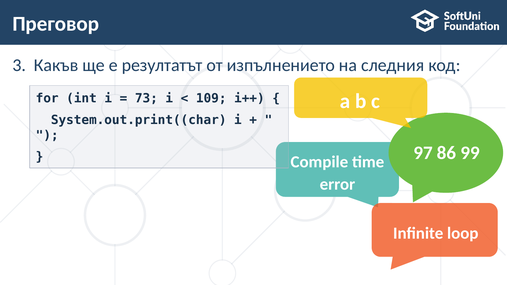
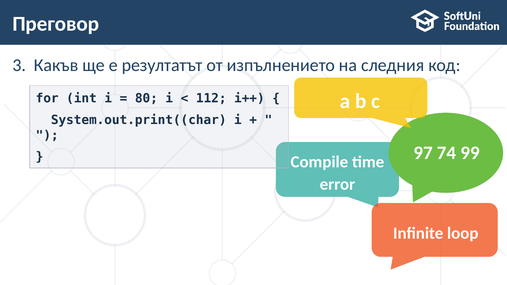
73: 73 -> 80 (146, 99)
109: 109 -> 112 (211, 99)
86: 86 -> 74 (447, 153)
